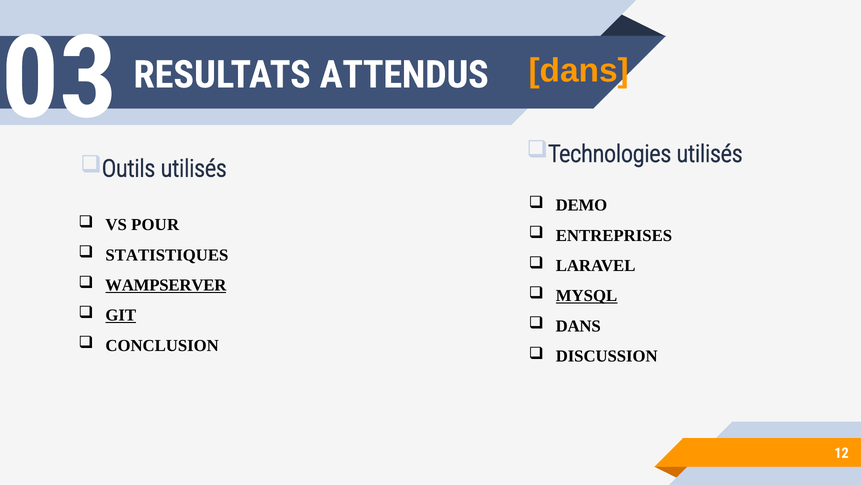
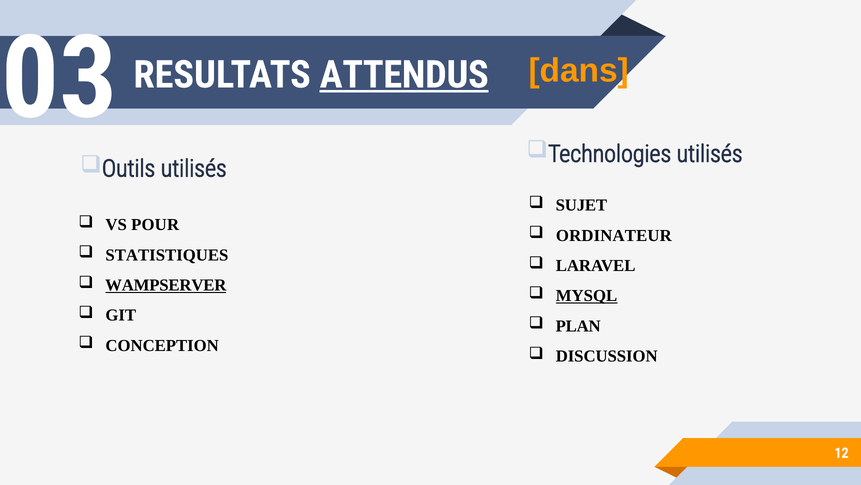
ATTENDUS underline: none -> present (404, 75)
DEMO: DEMO -> SUJET (581, 205)
ENTREPRISES: ENTREPRISES -> ORDINATEUR (614, 235)
GIT underline: present -> none (121, 315)
DANS: DANS -> PLAN (578, 326)
CONCLUSION: CONCLUSION -> CONCEPTION (162, 345)
